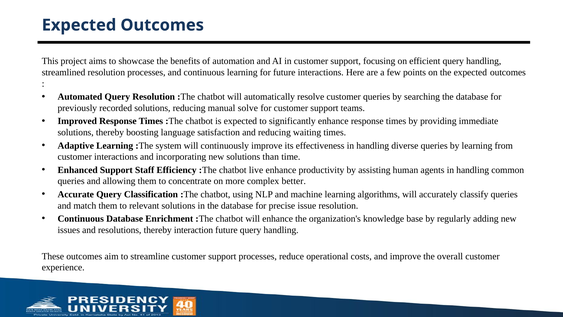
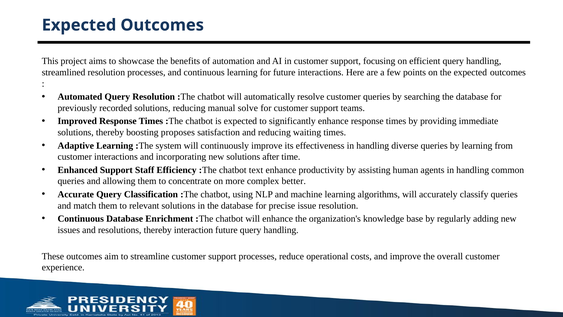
language: language -> proposes (178, 132)
than: than -> after (271, 157)
live: live -> text (256, 170)
